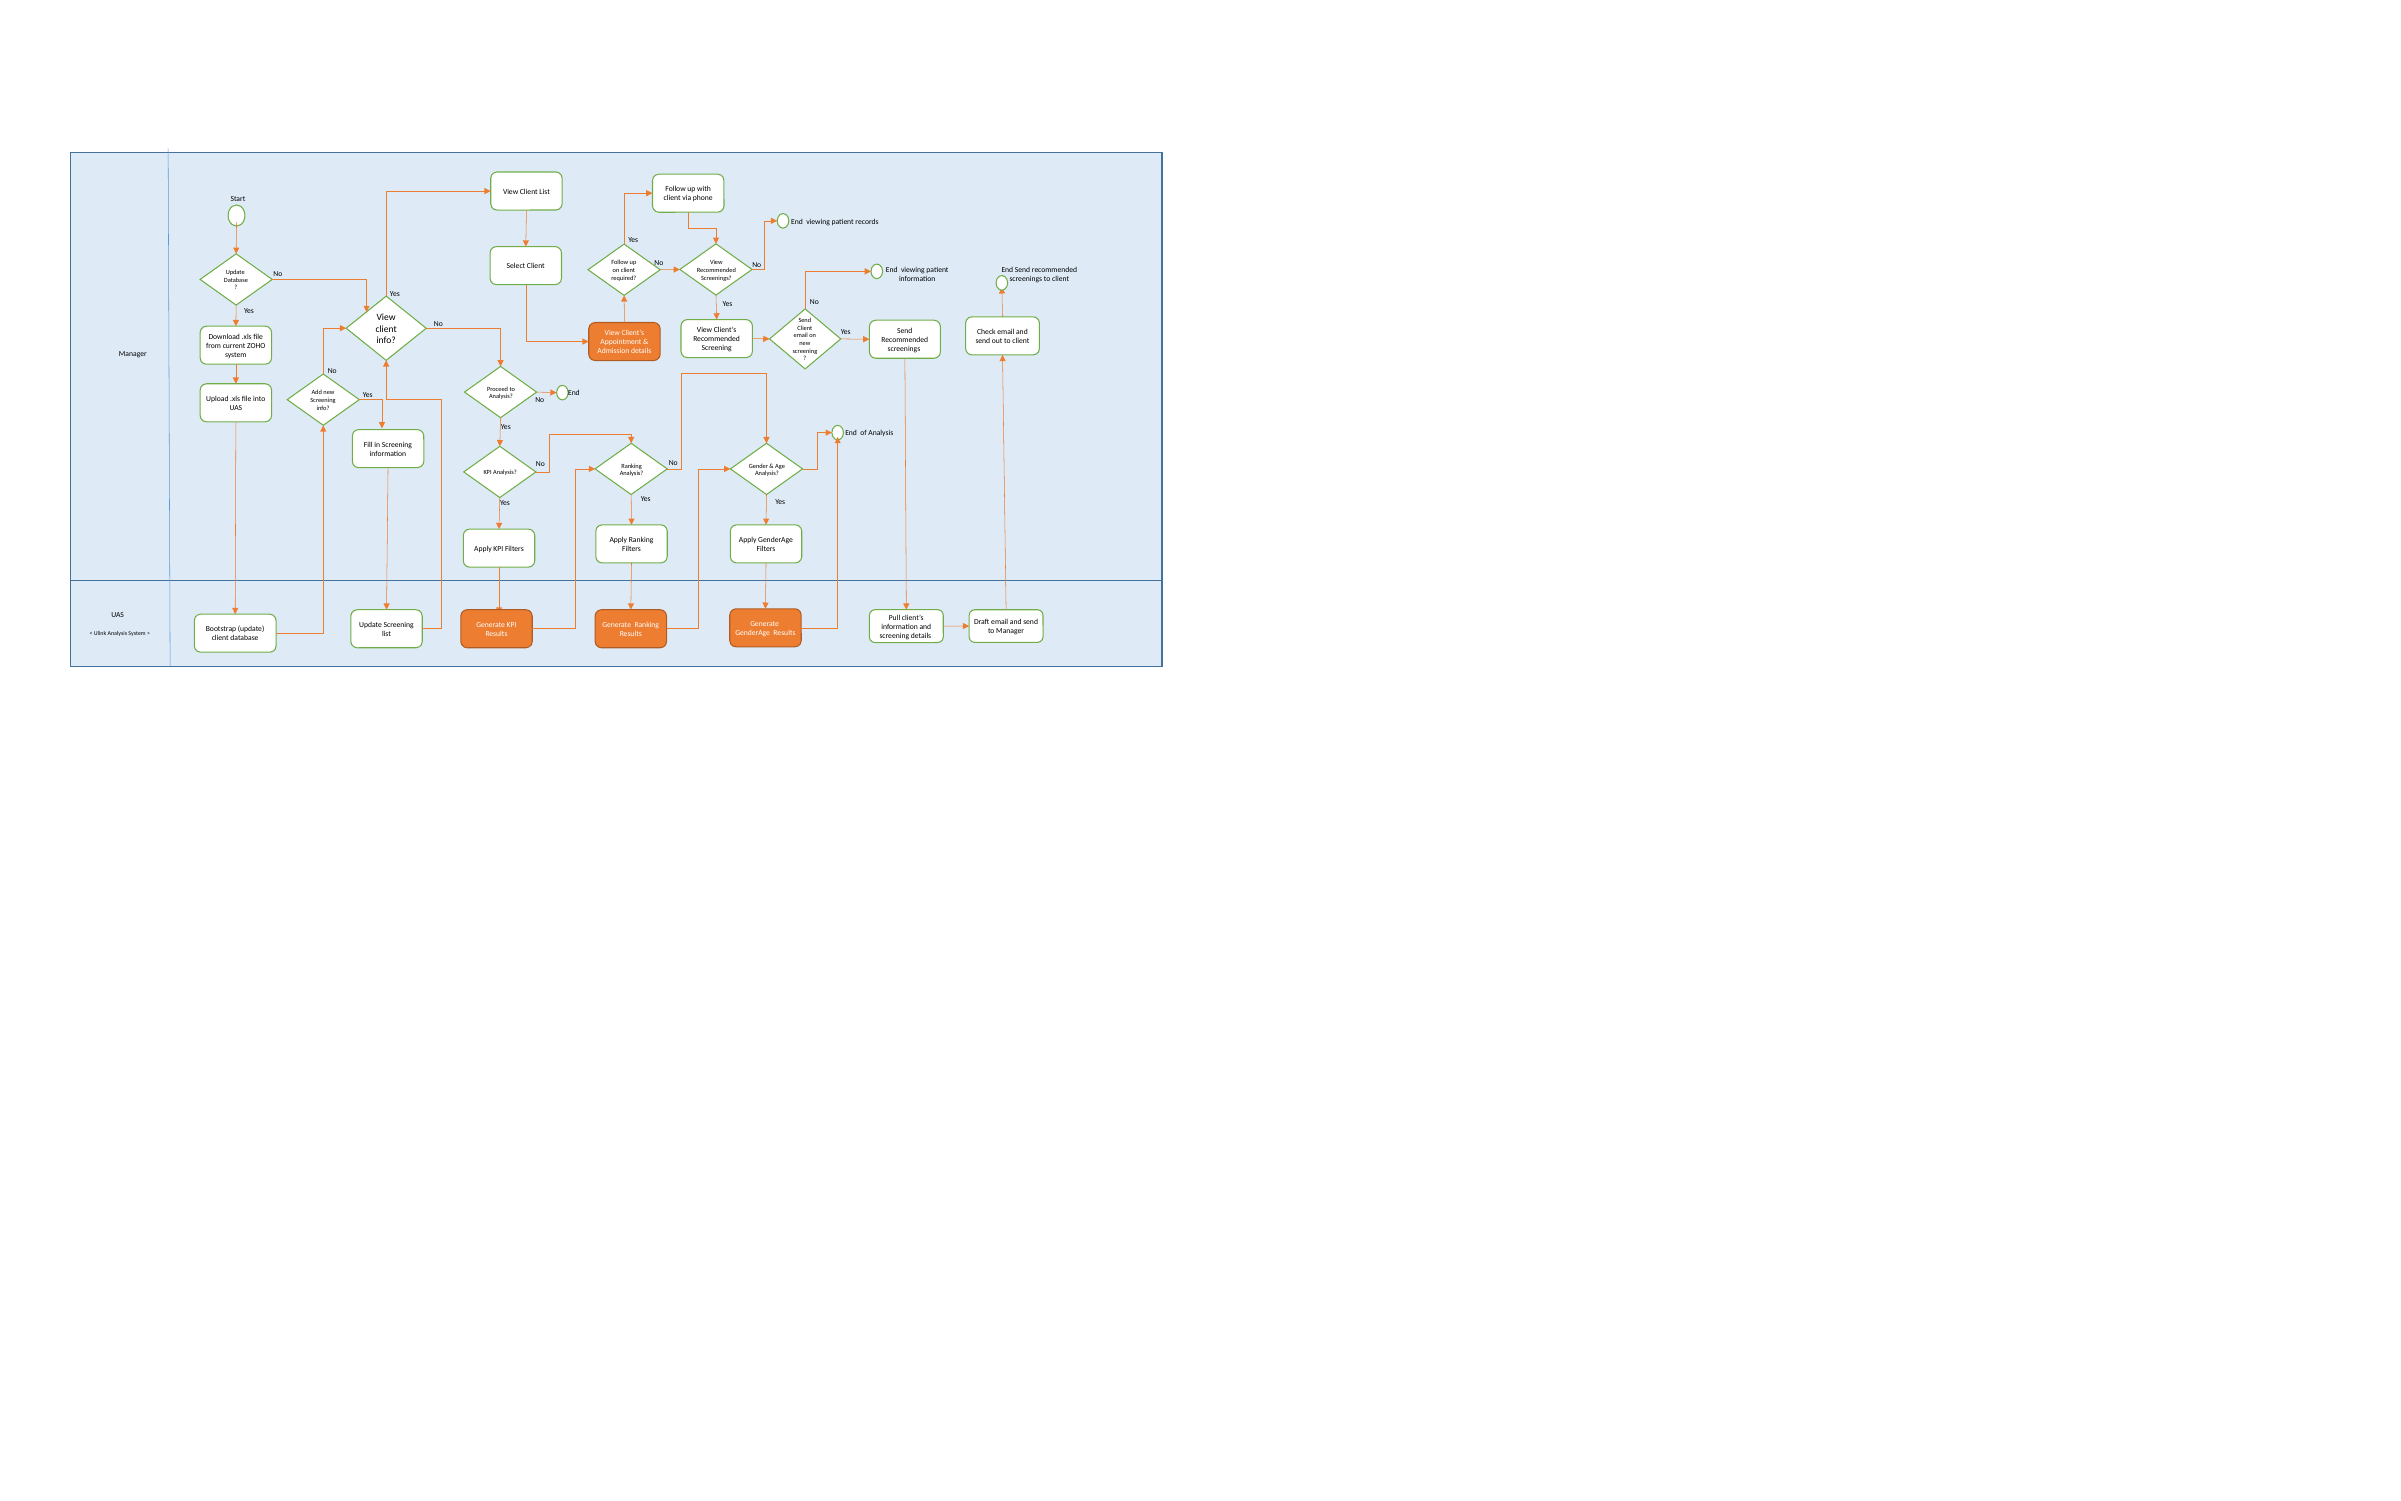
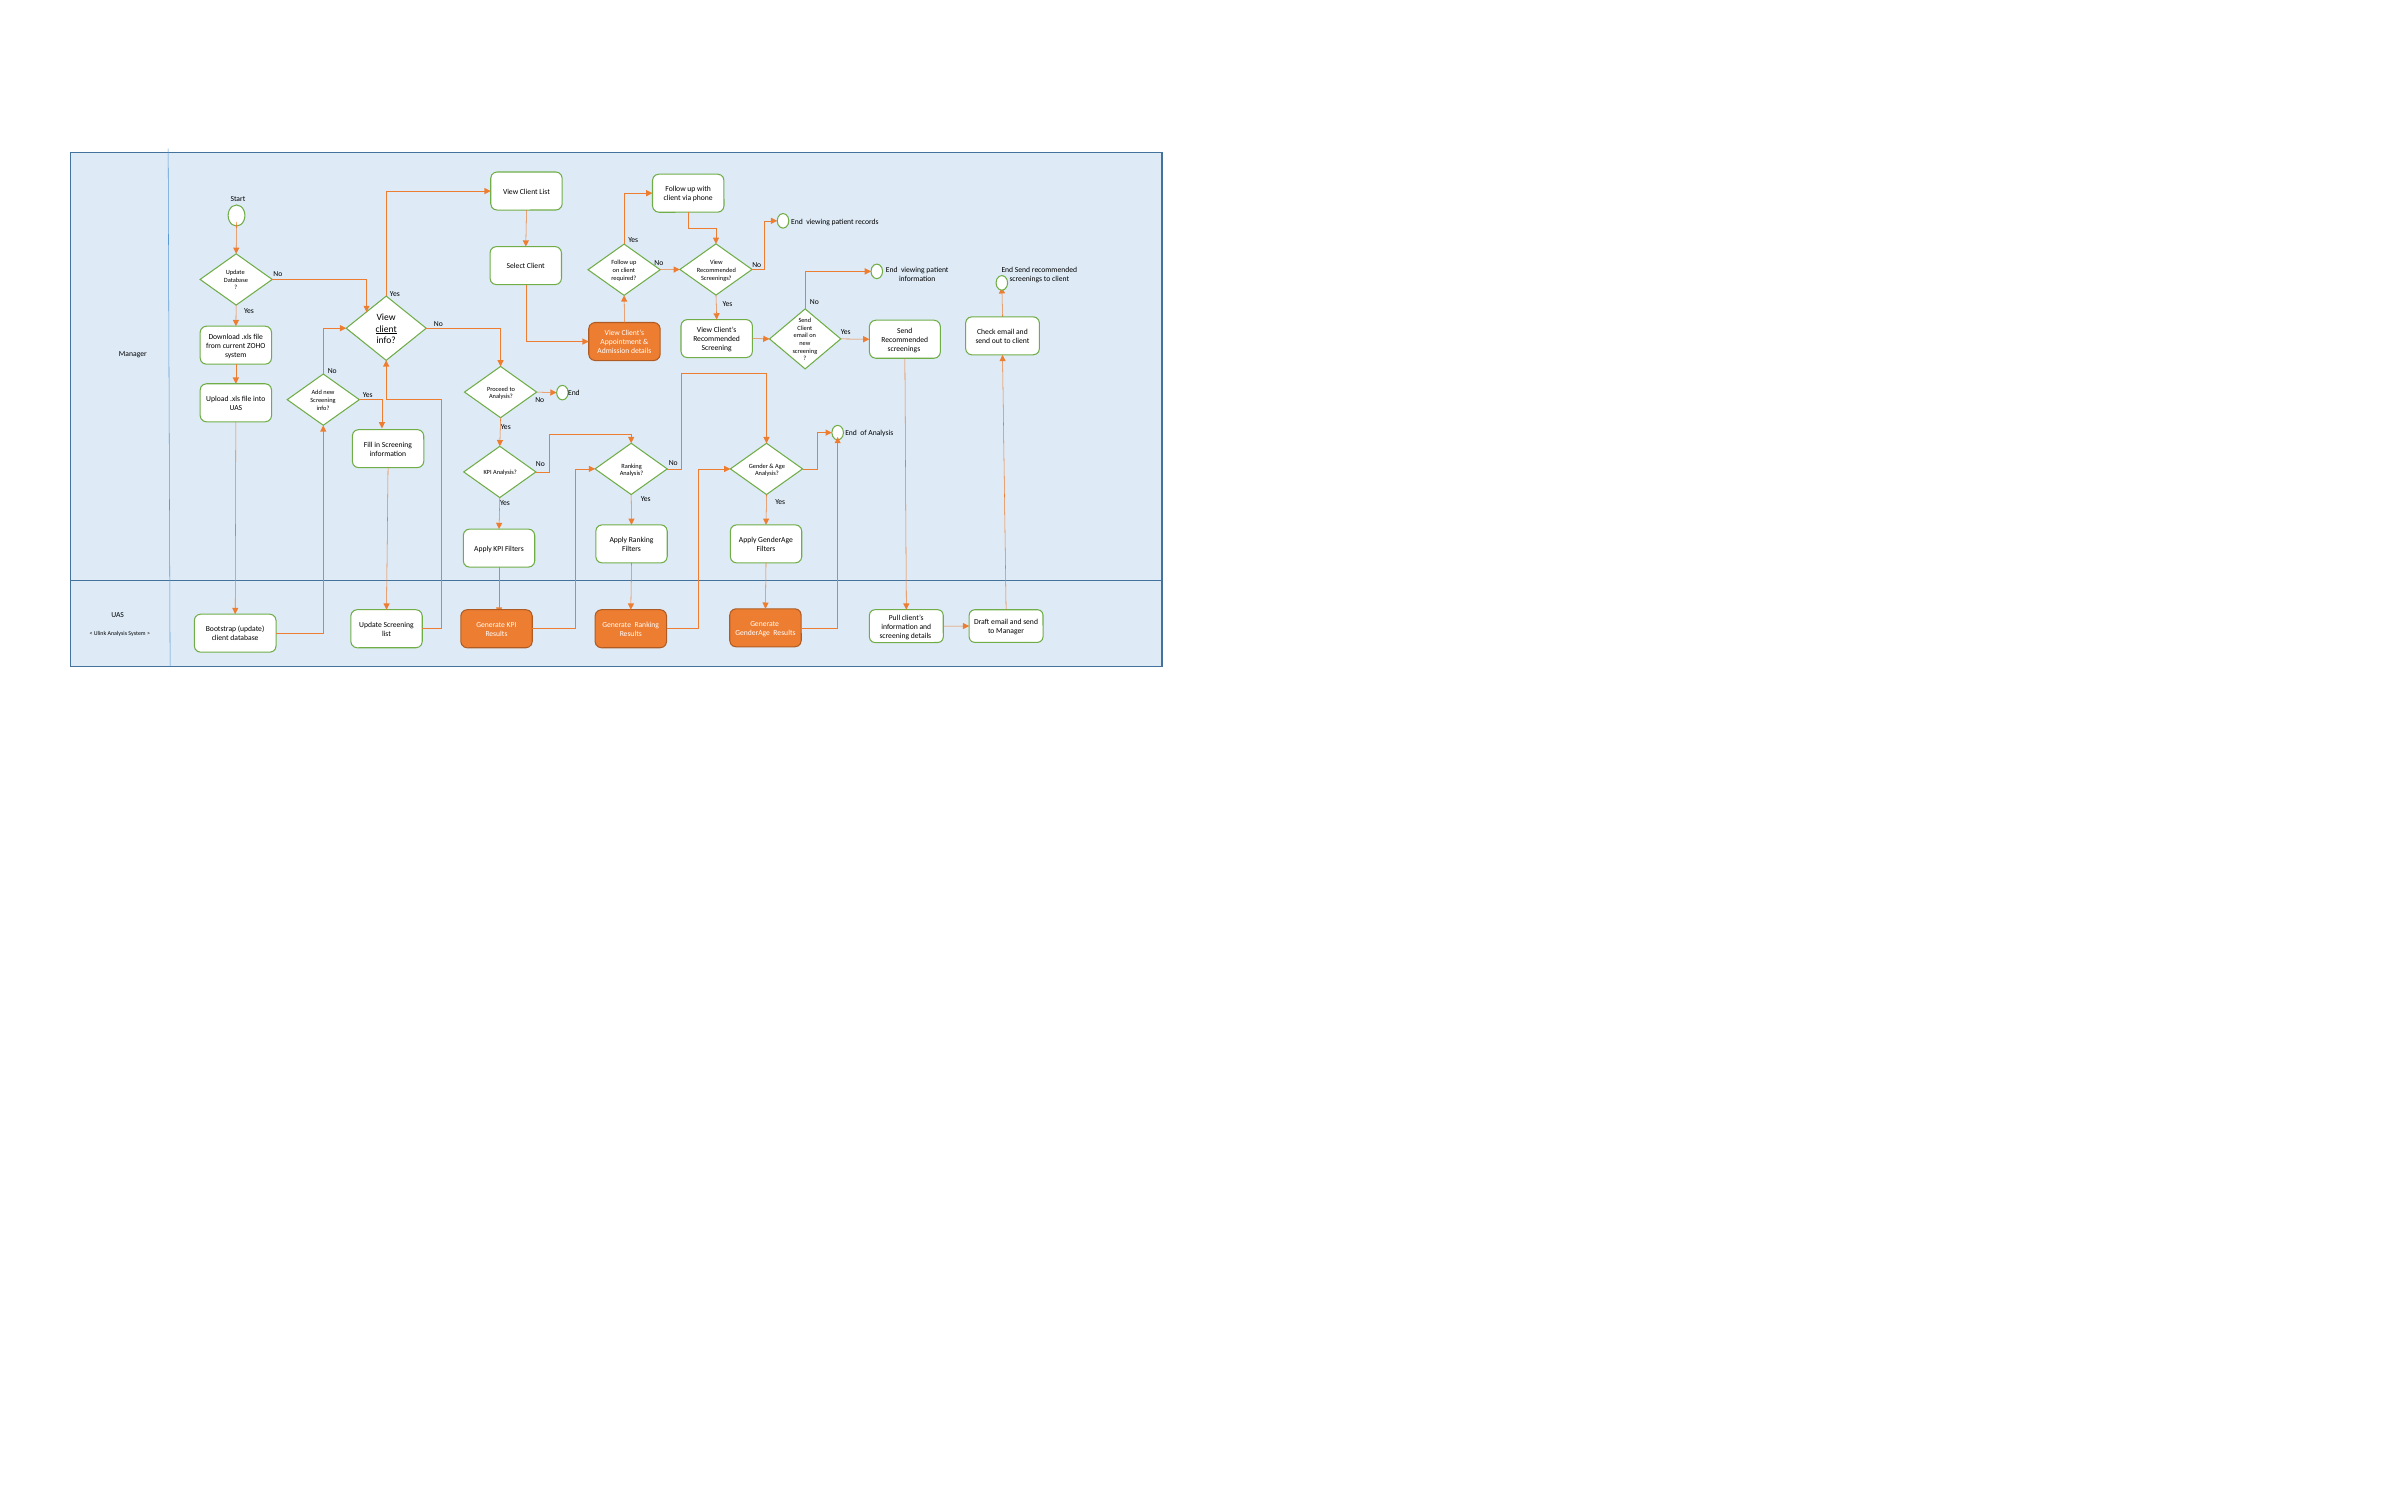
client underline: none -> present (386, 329)
